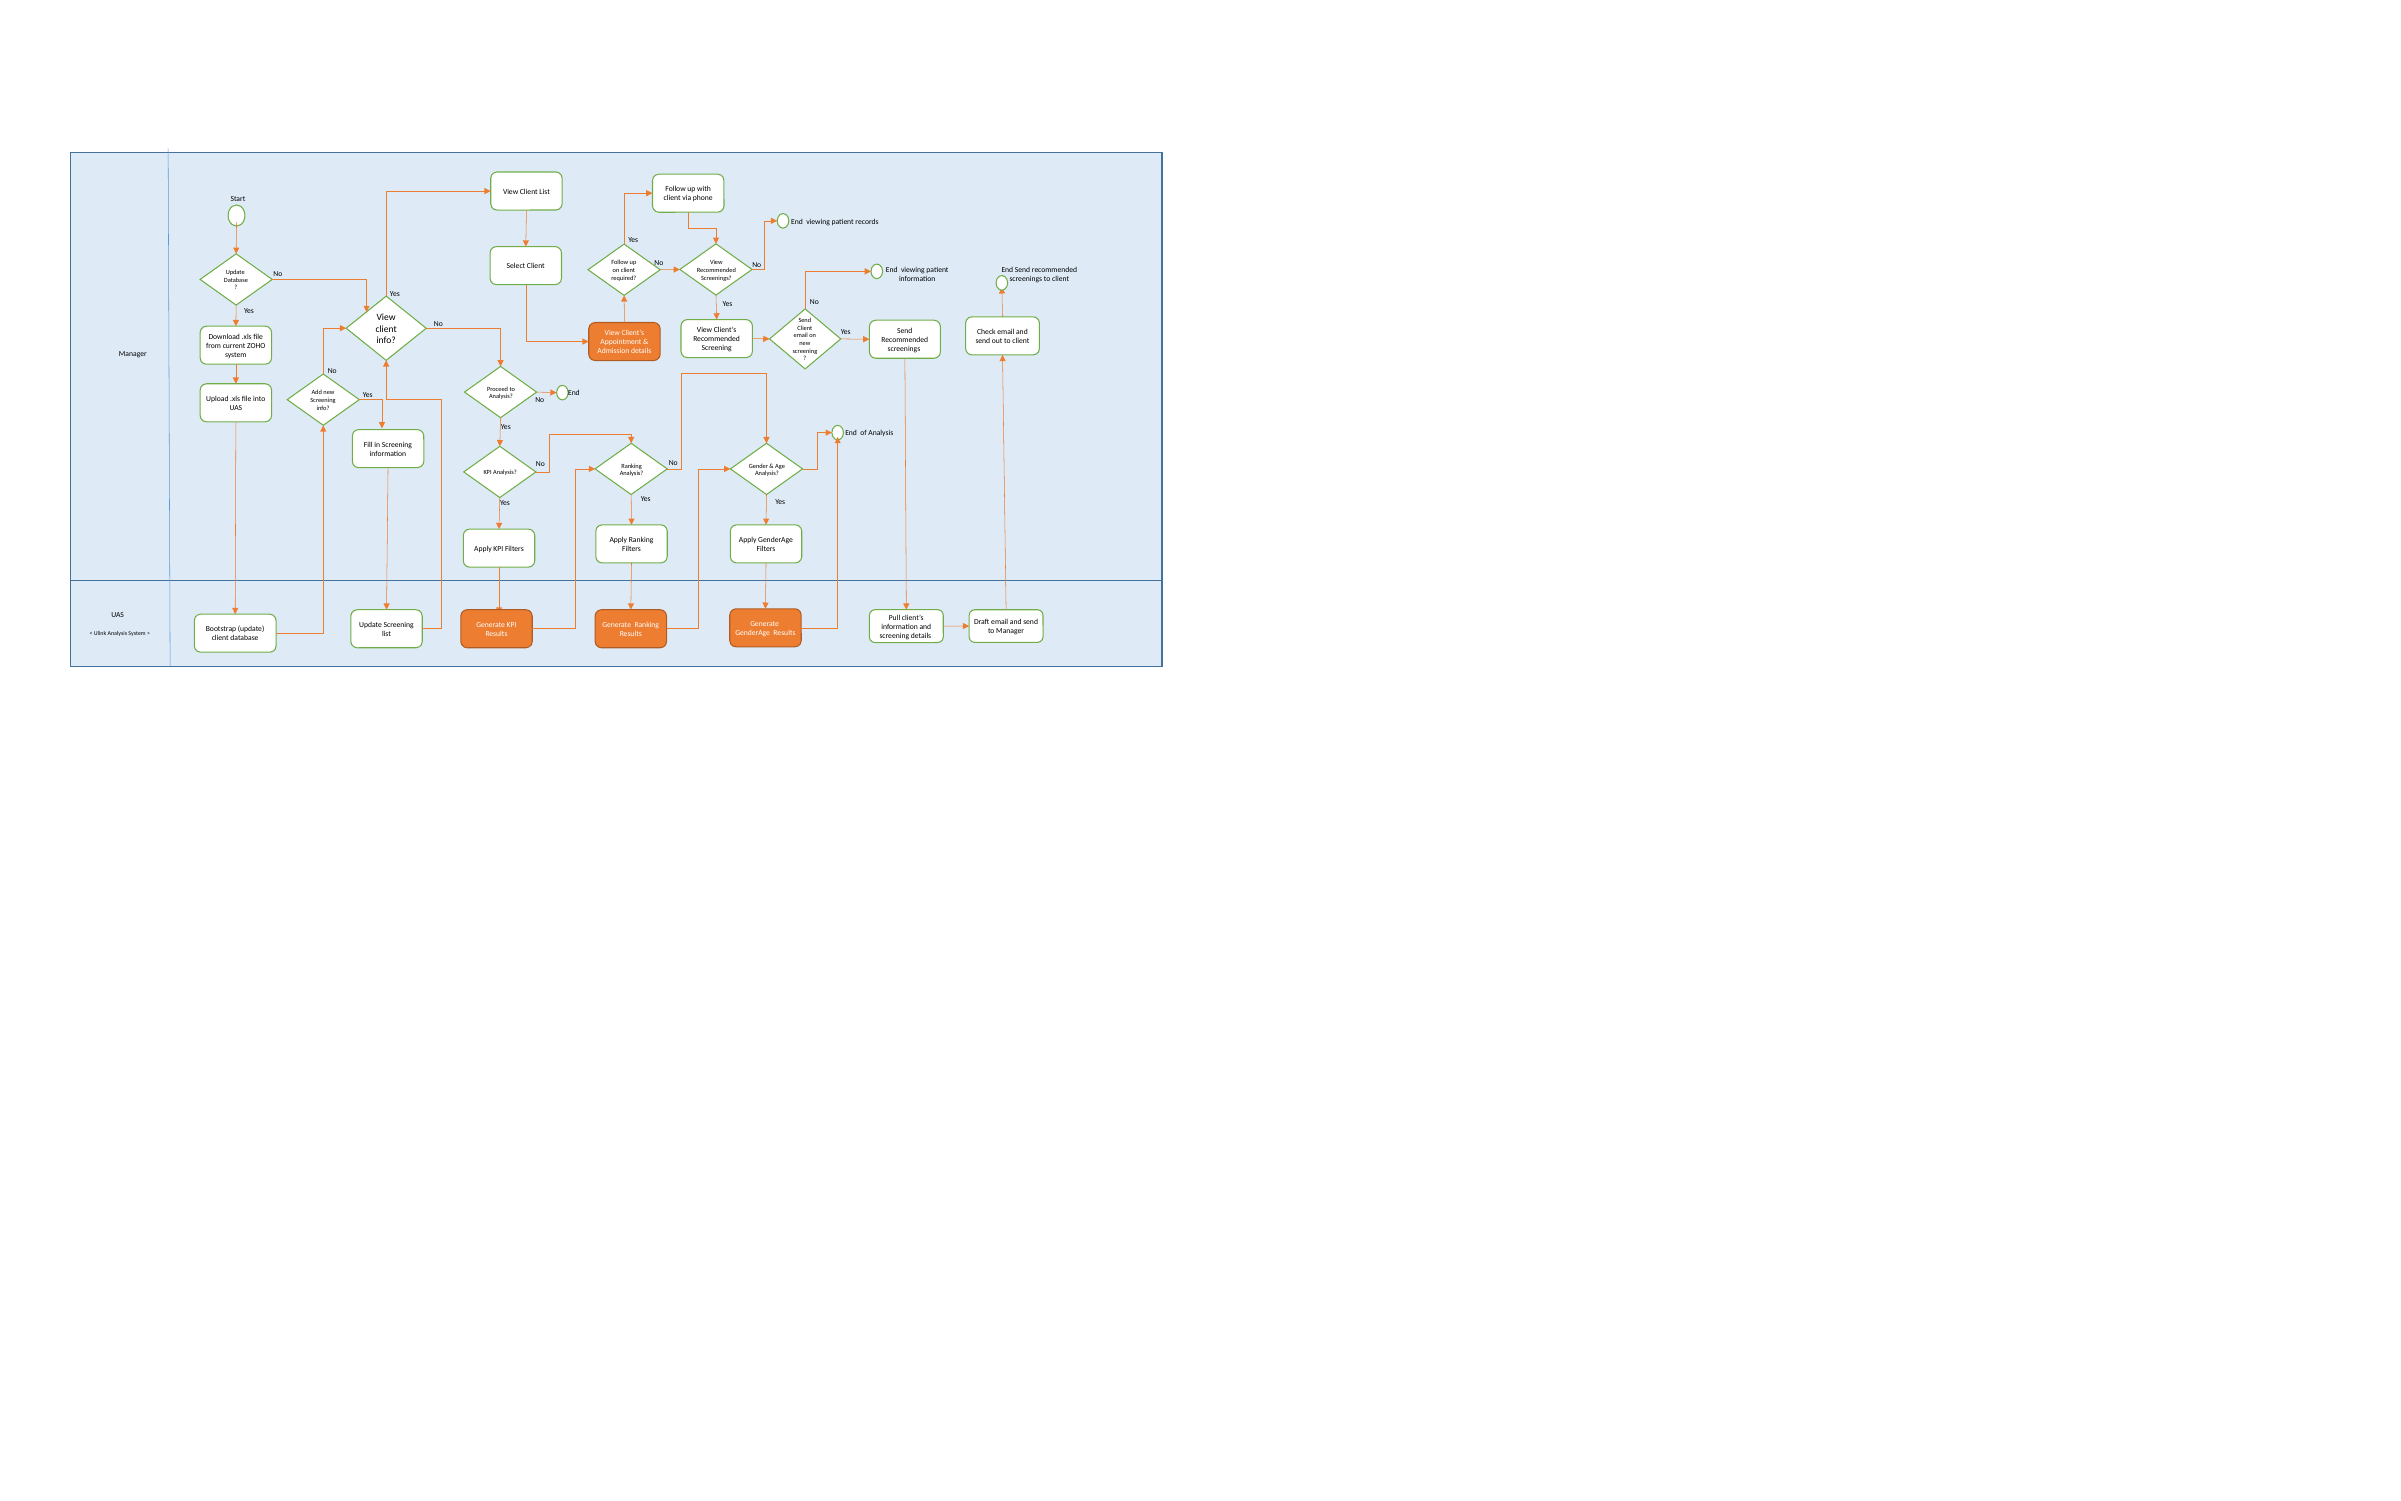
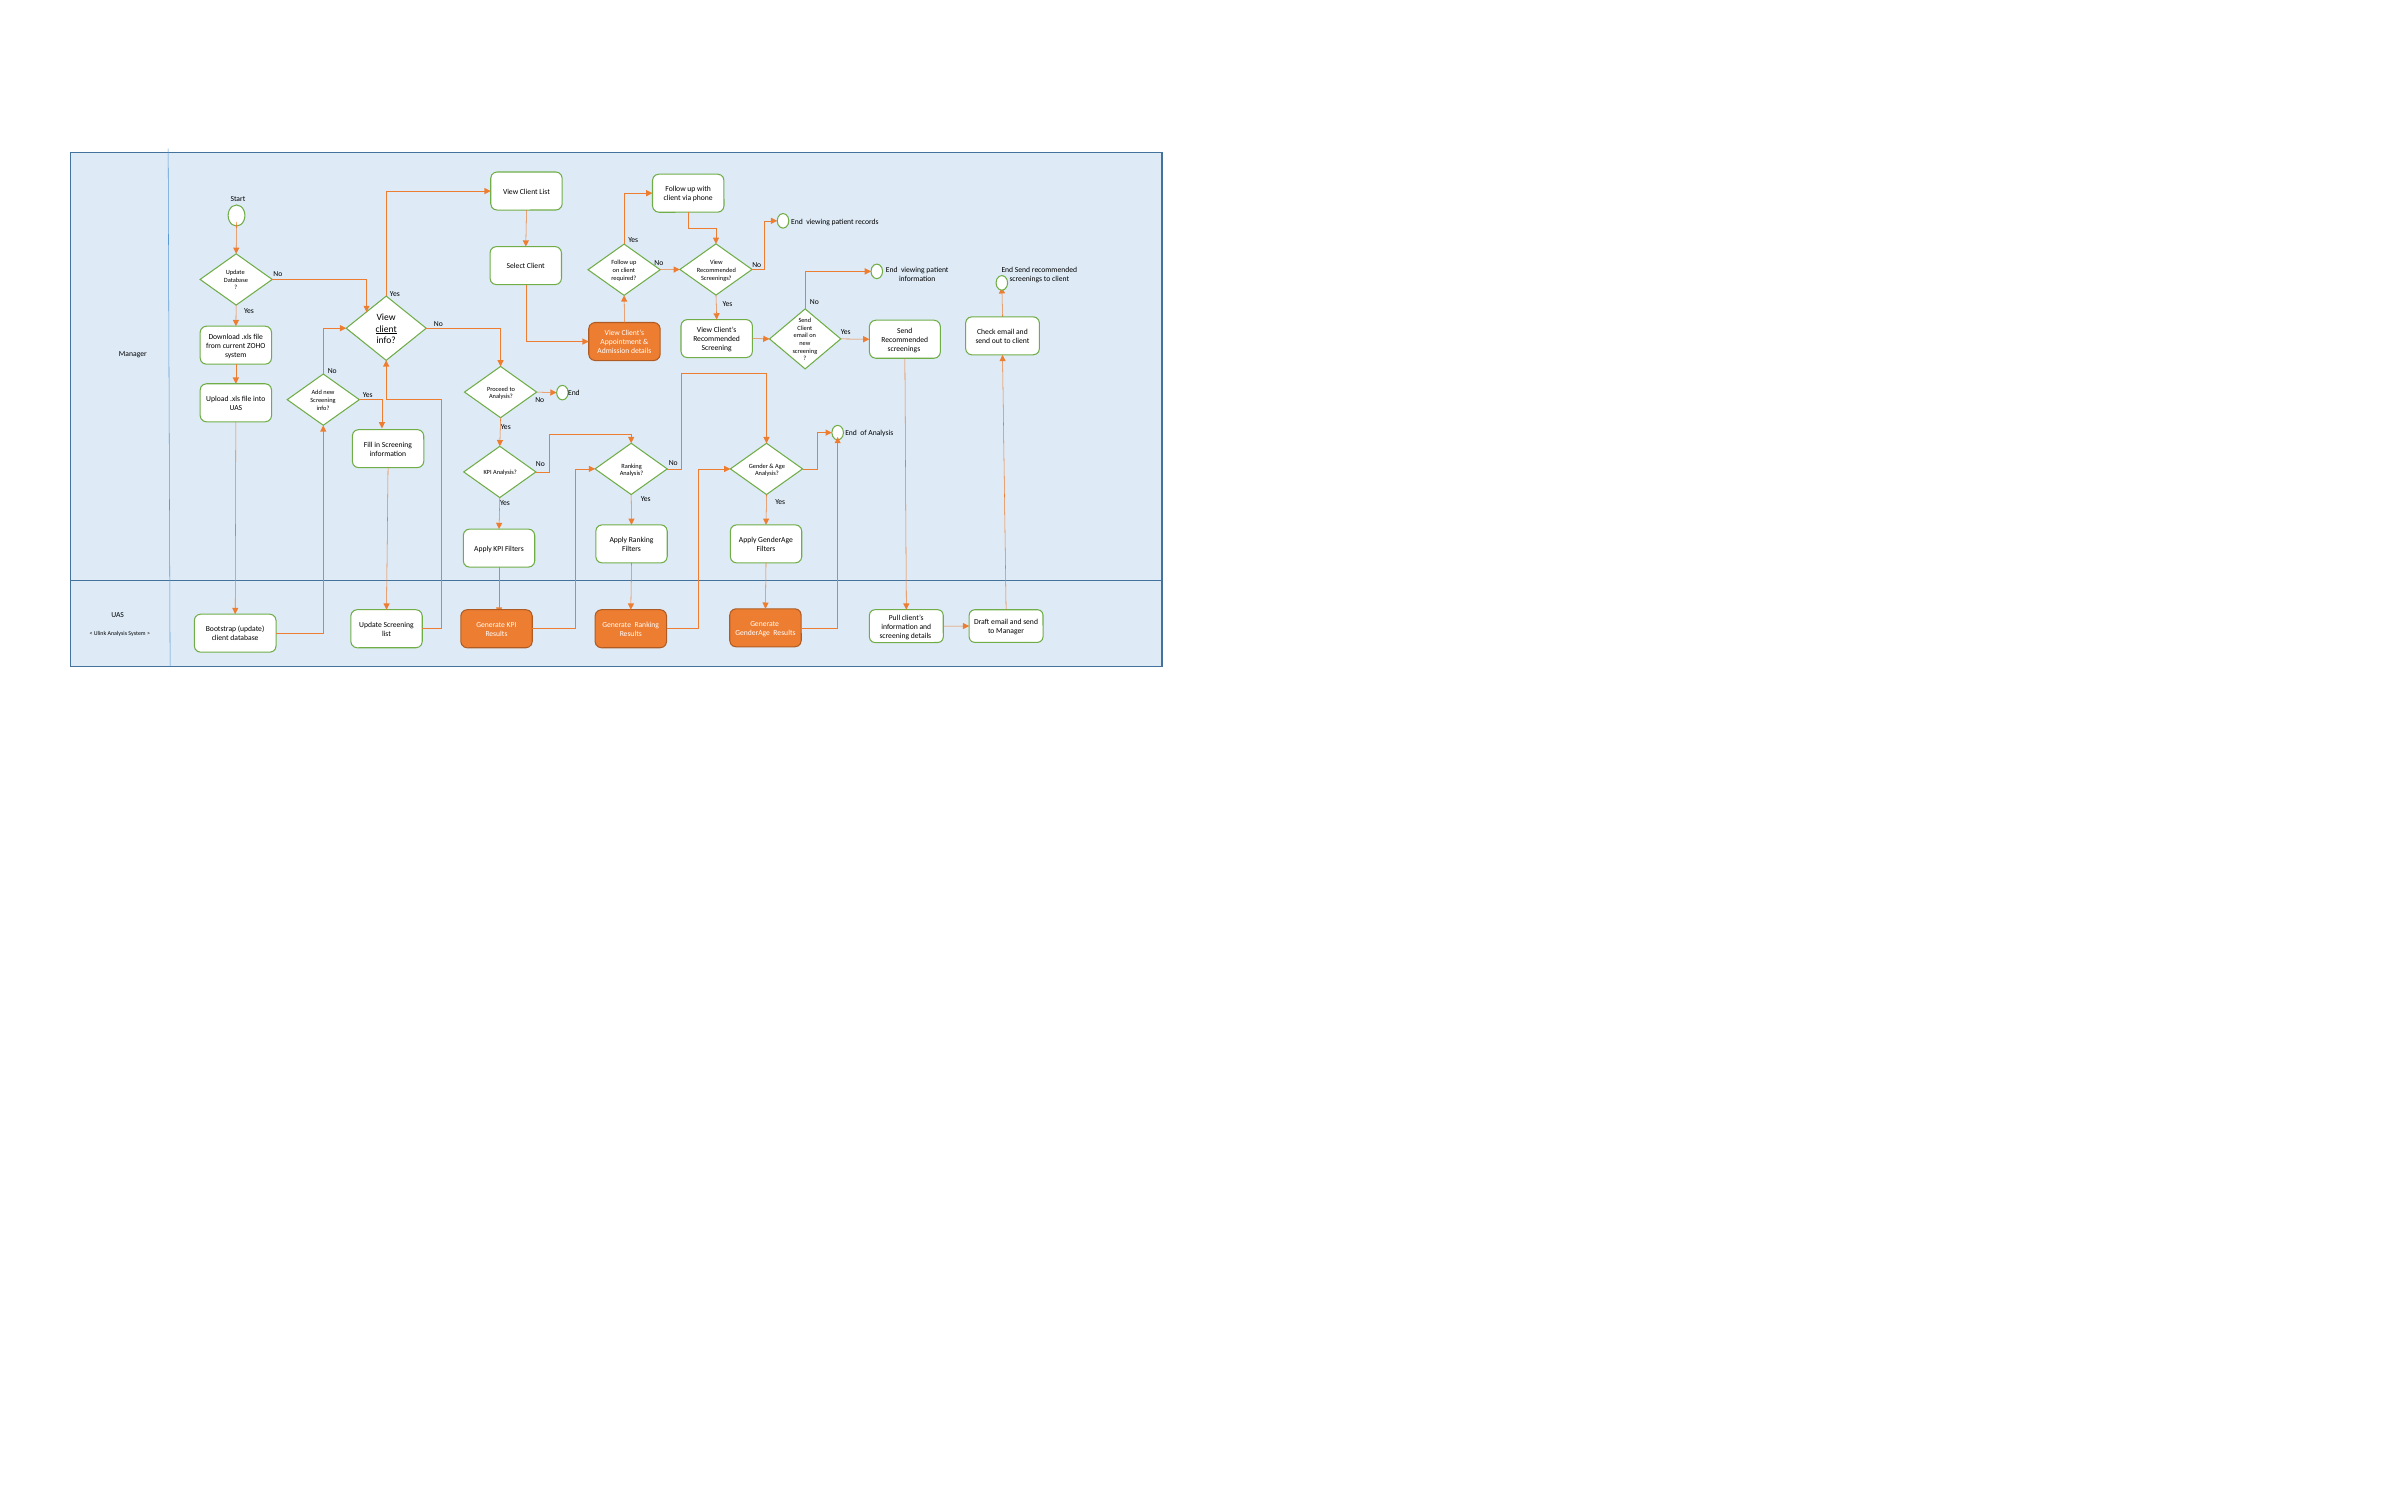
client underline: none -> present (386, 329)
